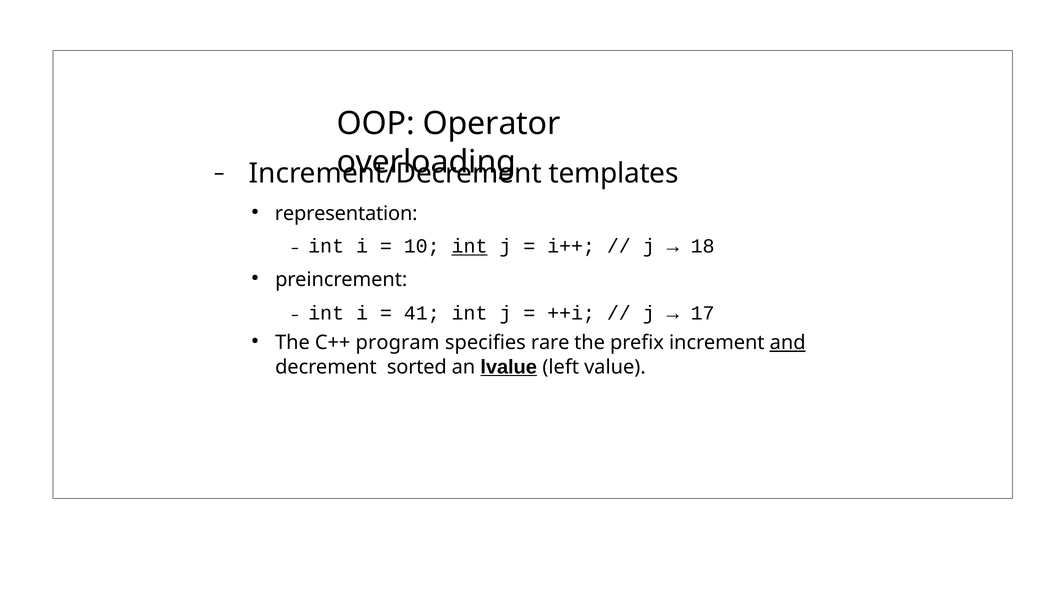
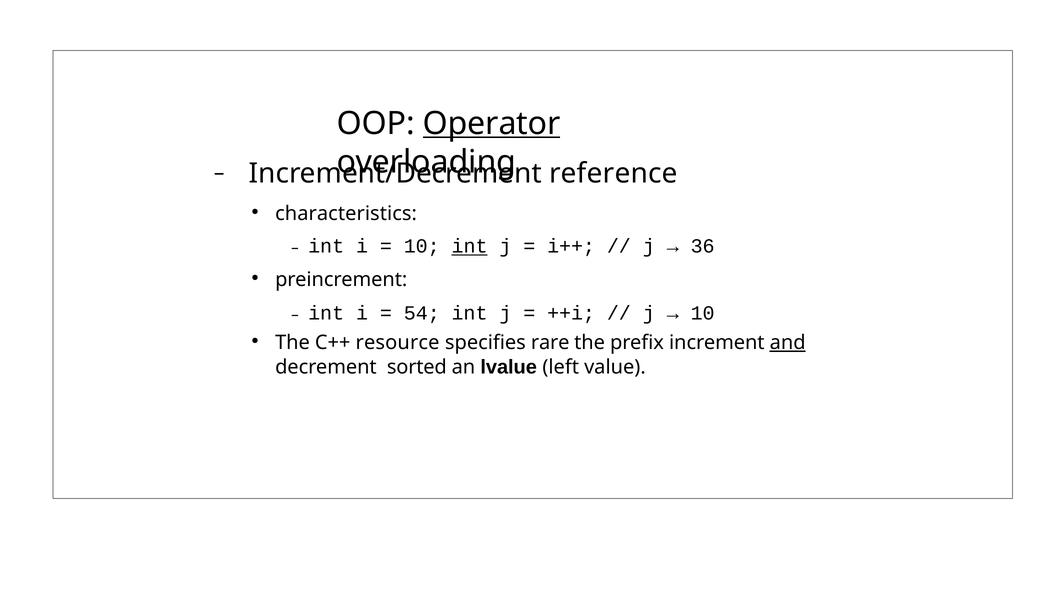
Operator underline: none -> present (492, 123)
templates: templates -> reference (613, 174)
representation: representation -> characteristics (346, 214)
18: 18 -> 36 (703, 246)
41: 41 -> 54 (422, 313)
17: 17 -> 10 (703, 313)
program: program -> resource (398, 343)
lvalue underline: present -> none (509, 367)
